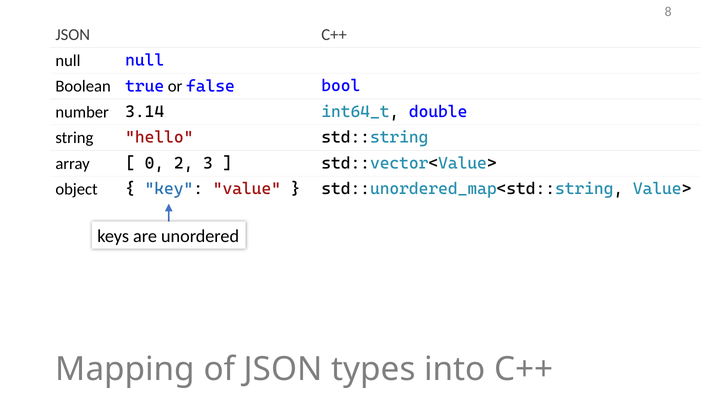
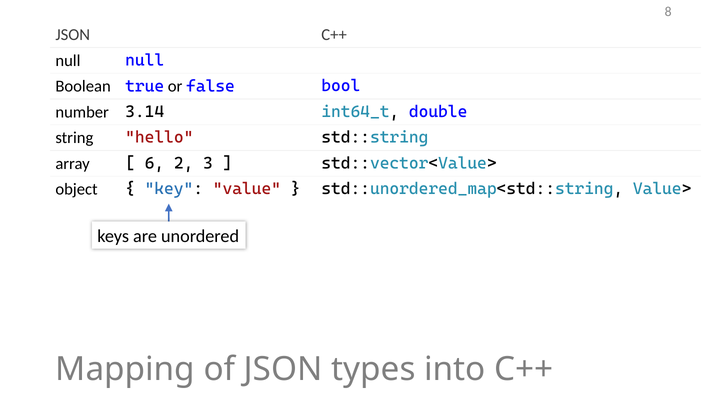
0: 0 -> 6 (154, 163)
